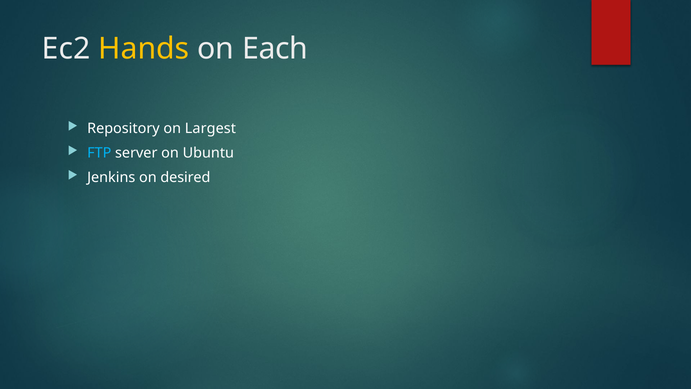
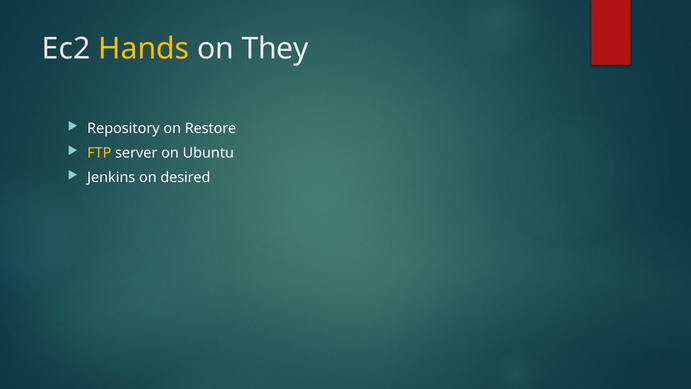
Each: Each -> They (275, 49)
Largest: Largest -> Restore (211, 129)
FTP colour: light blue -> yellow (99, 153)
